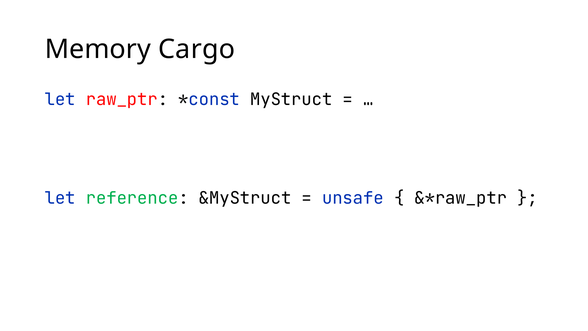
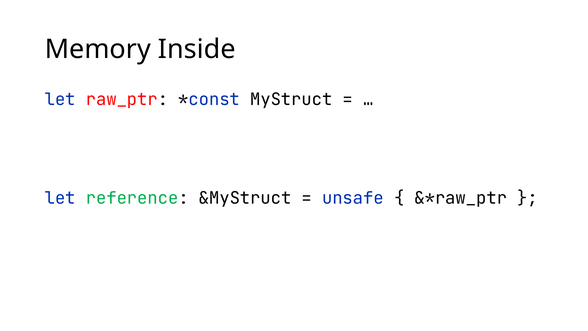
Cargo: Cargo -> Inside (197, 49)
